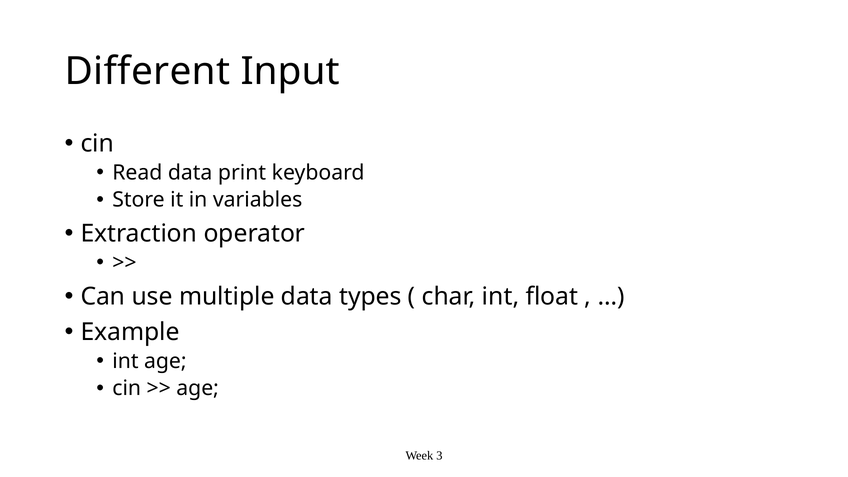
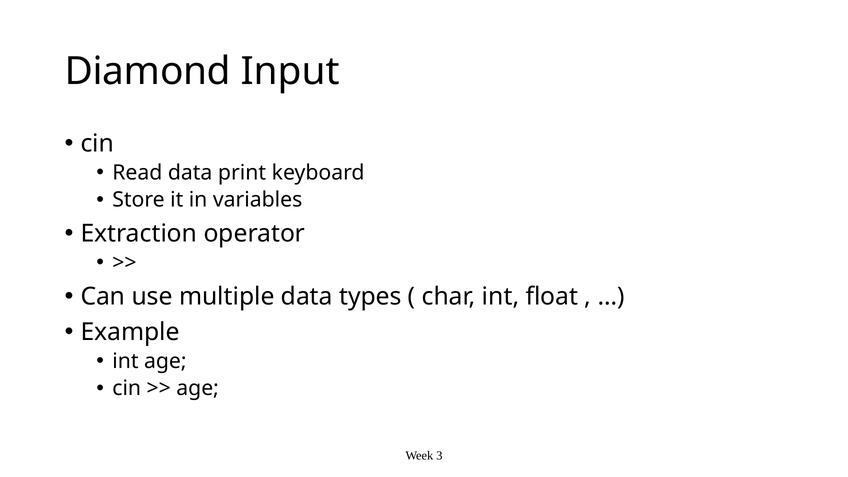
Different: Different -> Diamond (148, 71)
